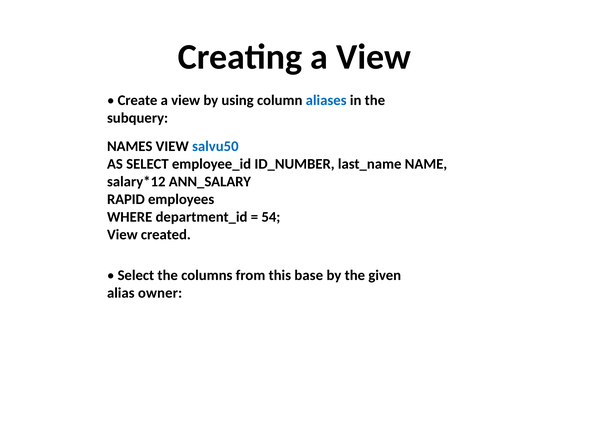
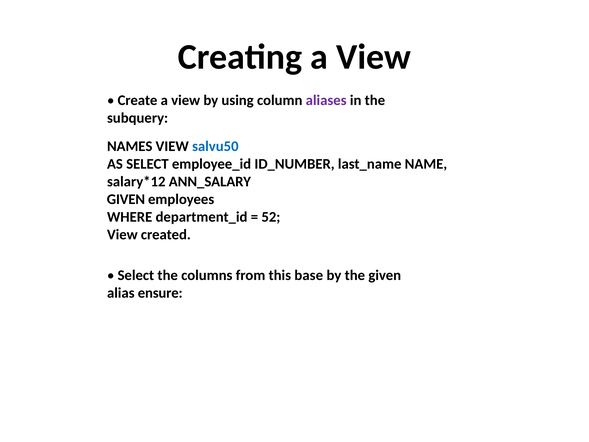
aliases colour: blue -> purple (326, 100)
RAPID: RAPID -> GIVEN (126, 199)
54: 54 -> 52 (271, 217)
owner: owner -> ensure (160, 293)
